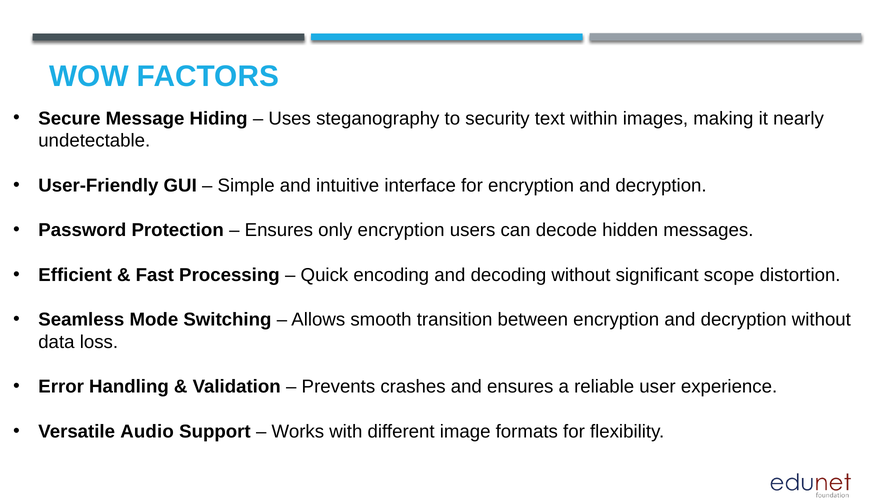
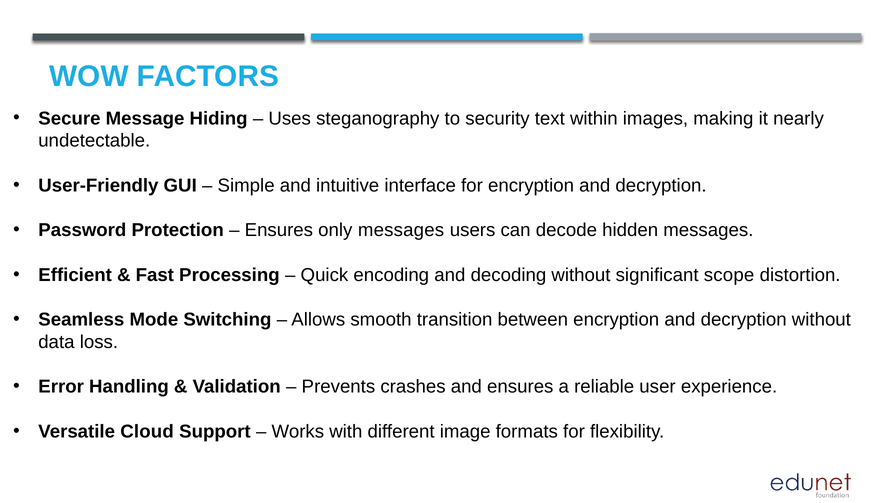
only encryption: encryption -> messages (401, 230)
Audio: Audio -> Cloud (147, 431)
